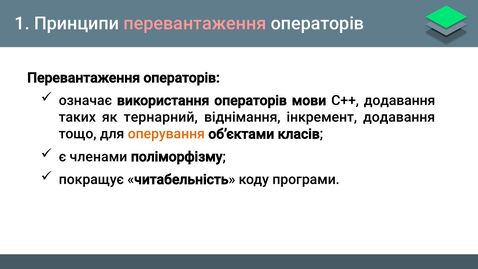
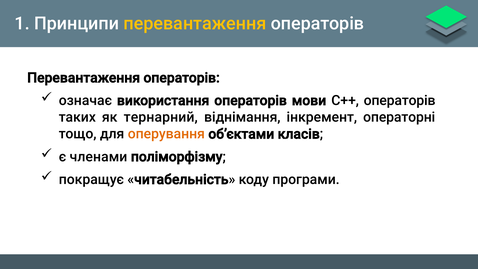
перевантаження colour: pink -> yellow (195, 23)
С++ додавання: додавання -> операторів (400, 100)
інкремент додавання: додавання -> операторні (399, 117)
